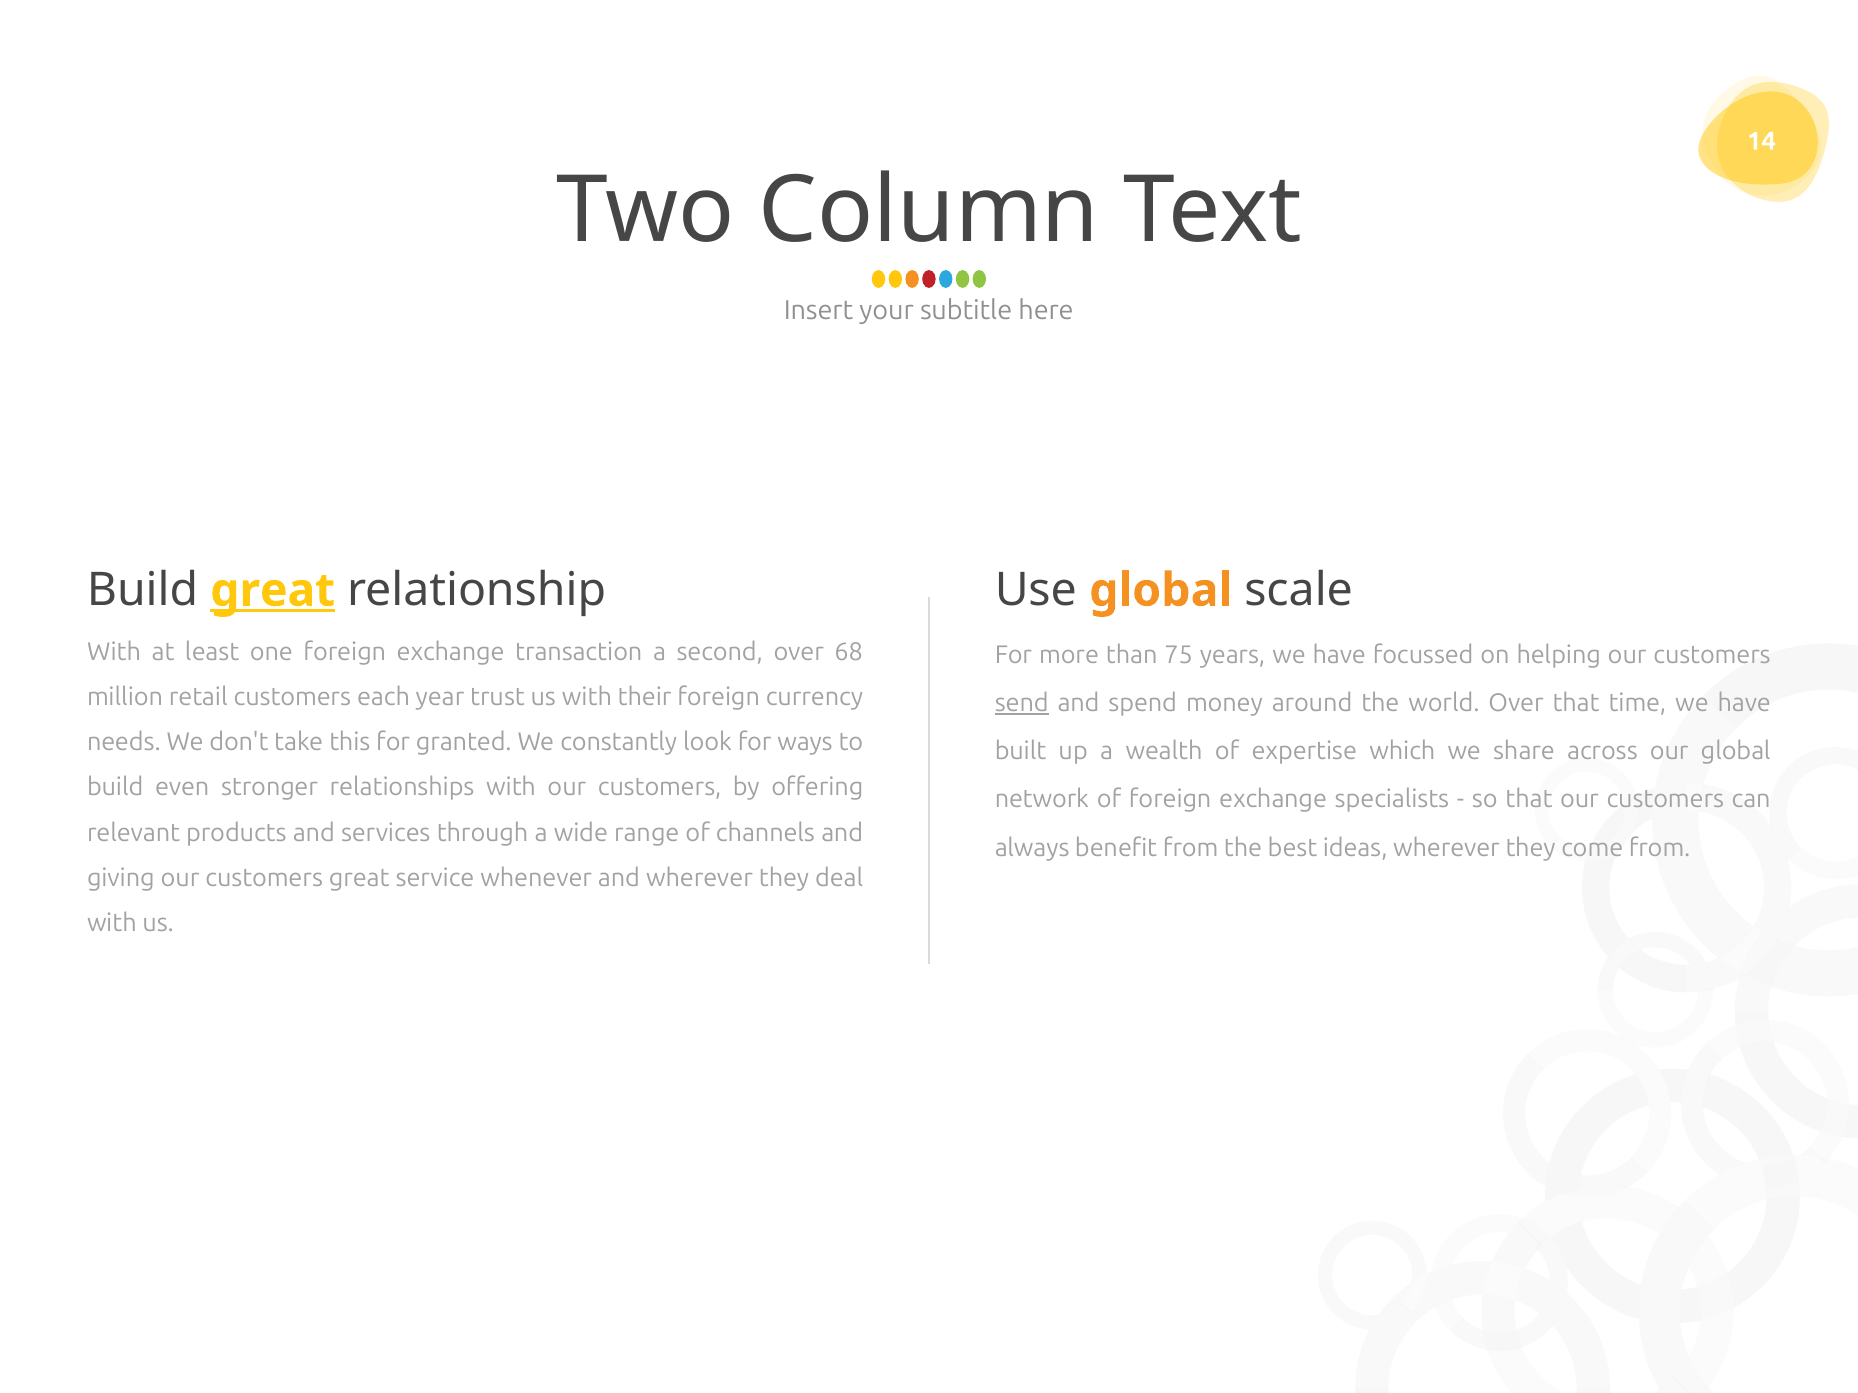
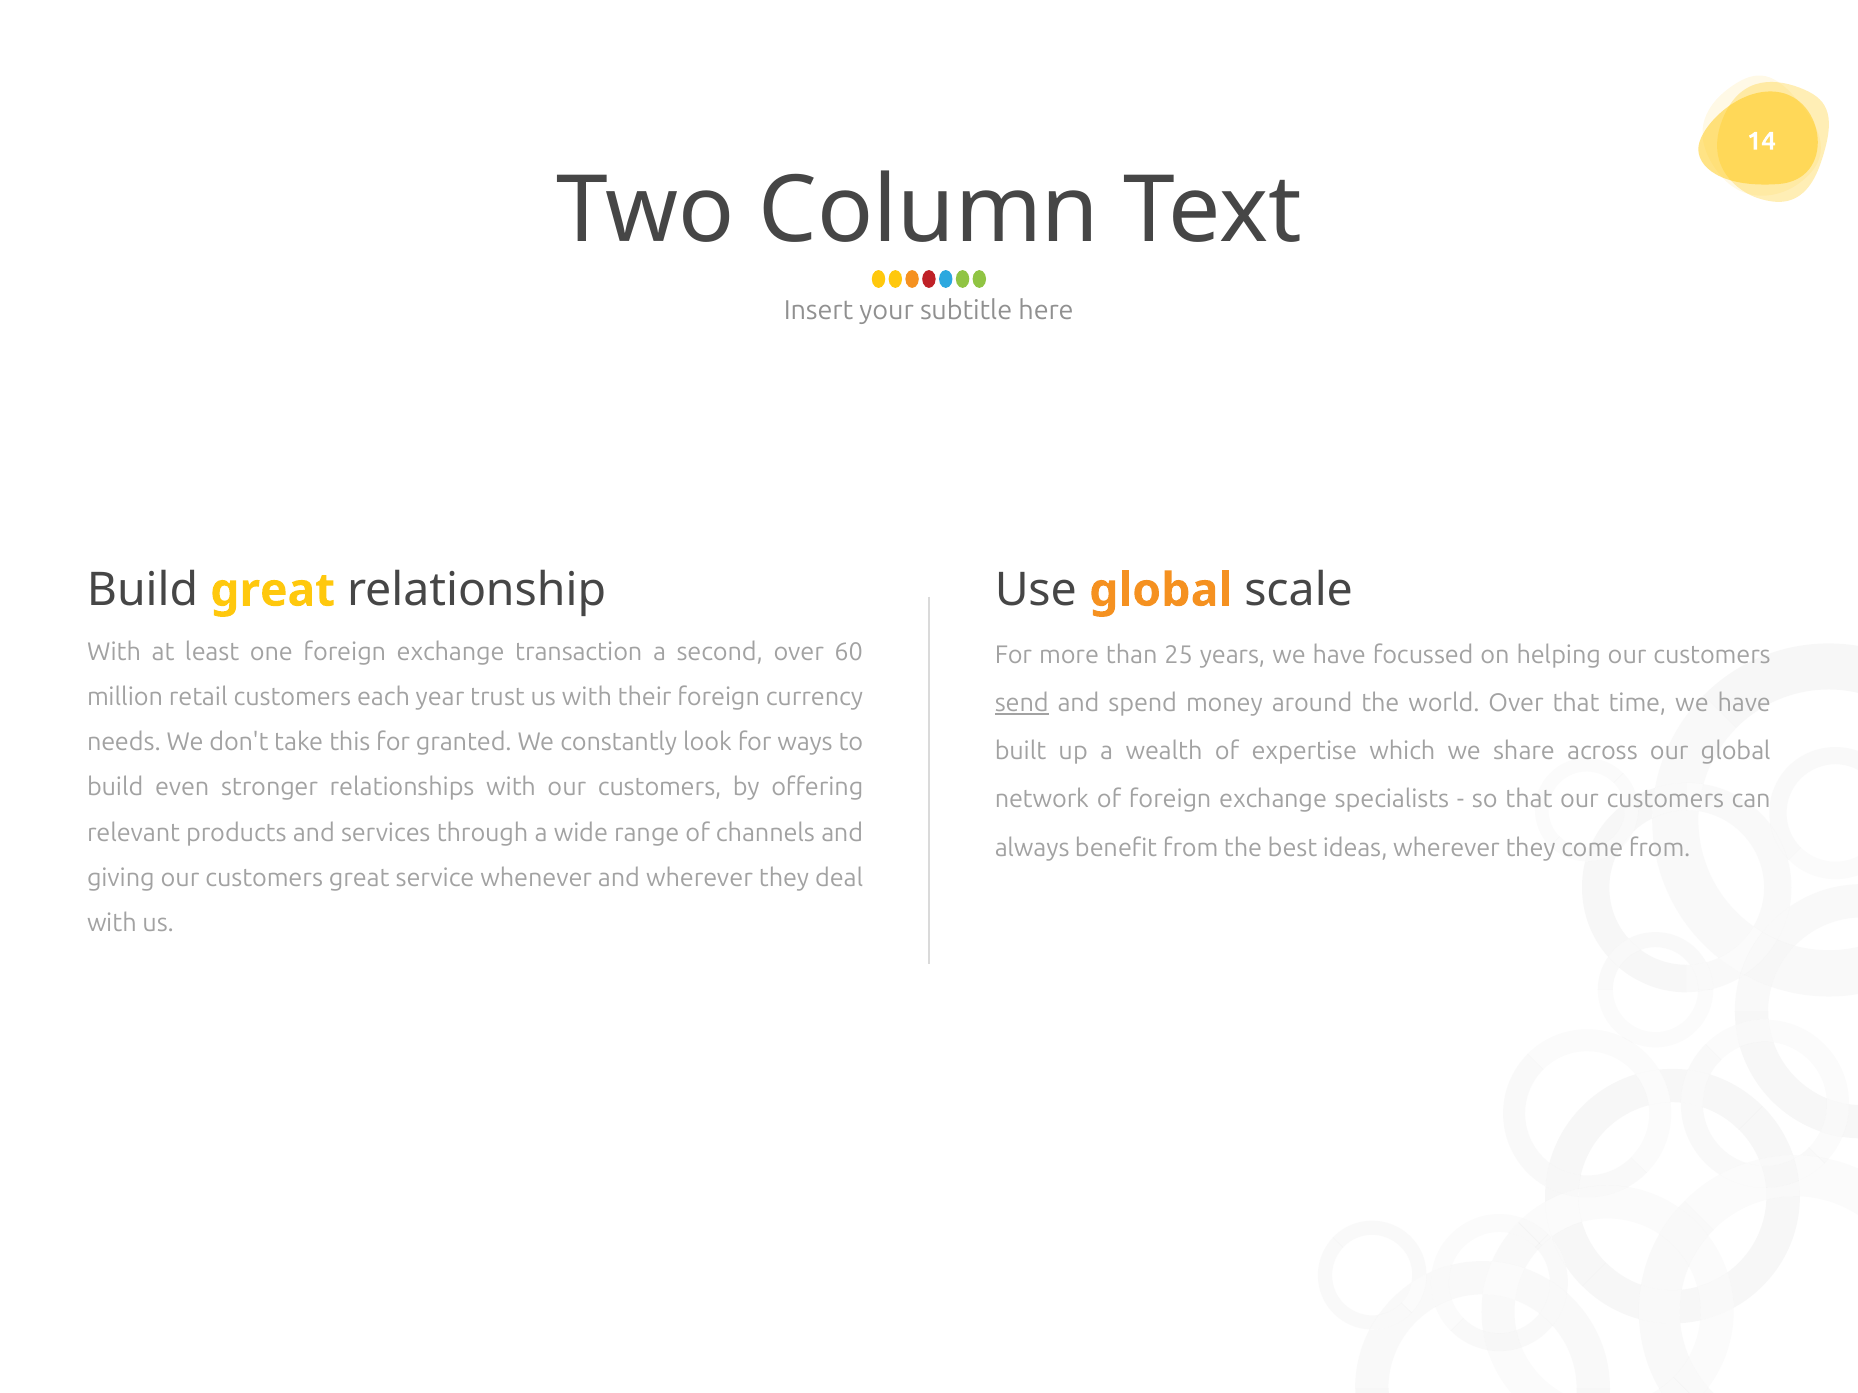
great underline: present -> none (273, 591)
68: 68 -> 60 (849, 652)
75: 75 -> 25 (1179, 655)
